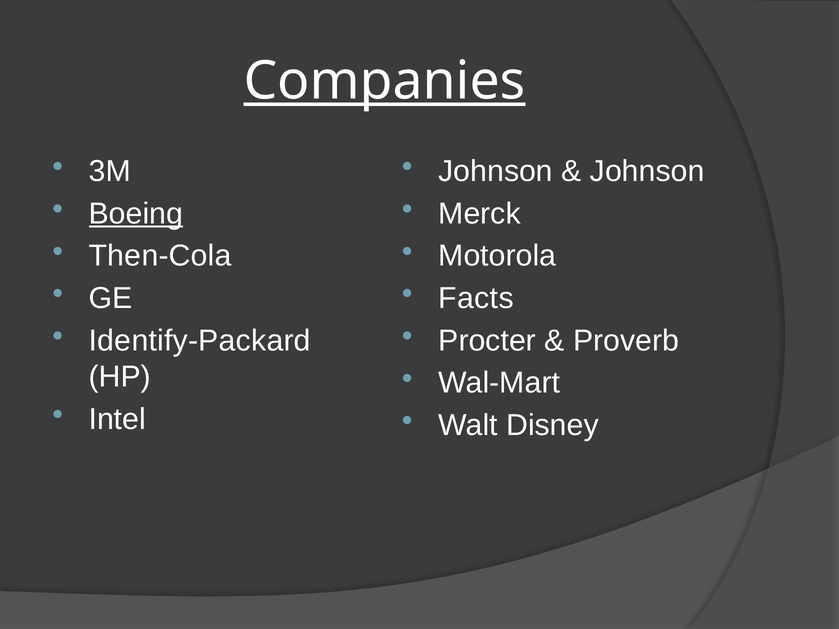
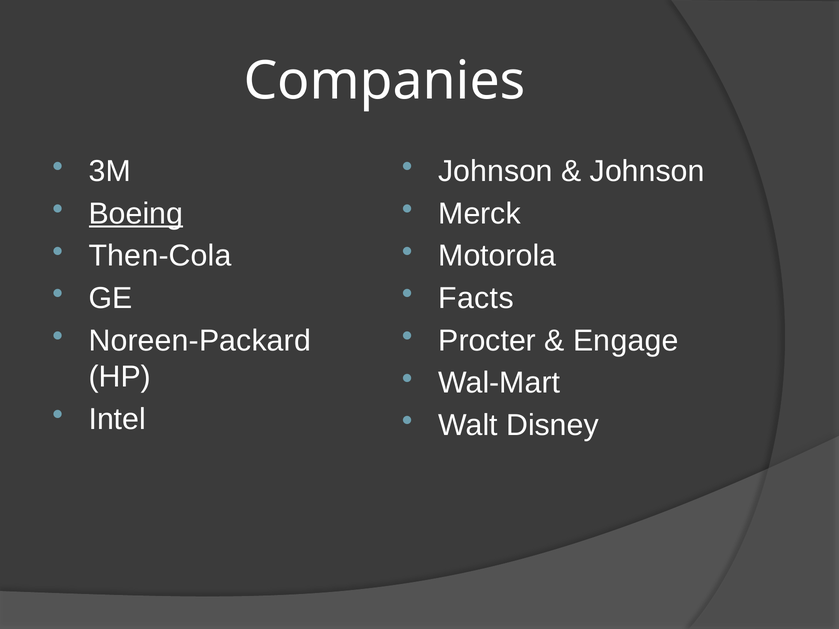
Companies underline: present -> none (385, 81)
Identify-Packard: Identify-Packard -> Noreen-Packard (200, 341)
Proverb: Proverb -> Engage (626, 341)
